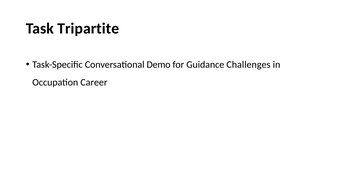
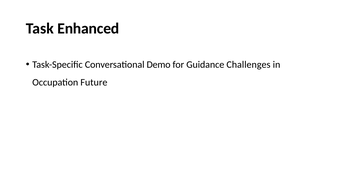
Tripartite: Tripartite -> Enhanced (88, 29)
Career: Career -> Future (94, 83)
